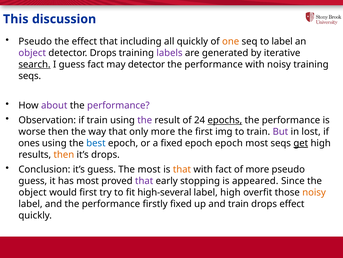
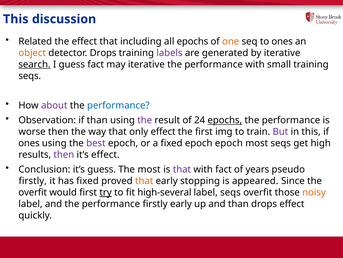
Pseudo: Pseudo -> Related (35, 41)
all quickly: quickly -> epochs (192, 41)
to label: label -> ones (282, 41)
object colour: purple -> orange (32, 53)
may detector: detector -> iterative (146, 64)
with noisy: noisy -> small (279, 64)
performance colour: purple -> blue (118, 105)
if train: train -> than (97, 120)
only more: more -> effect (163, 131)
in lost: lost -> this (311, 131)
best colour: blue -> purple (96, 143)
get underline: present -> none (301, 143)
then colour: orange -> purple (64, 154)
it’s drops: drops -> effect (105, 154)
that colour: orange -> purple (182, 169)
of more: more -> years (257, 169)
guess: guess -> firstly (33, 181)
has most: most -> fixed (87, 181)
that colour: purple -> orange (144, 181)
object: object -> overfit (33, 192)
try underline: none -> present (106, 192)
label high: high -> seqs (230, 192)
firstly fixed: fixed -> early (181, 203)
and train: train -> than (238, 203)
